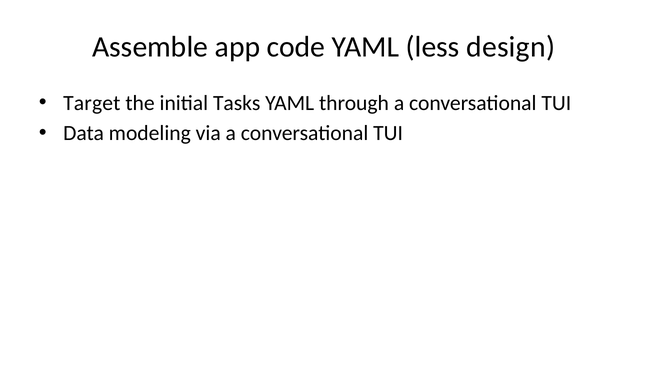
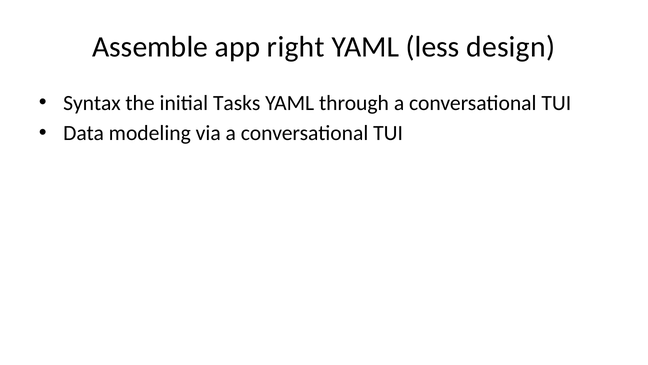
code: code -> right (296, 47)
Target: Target -> Syntax (92, 103)
